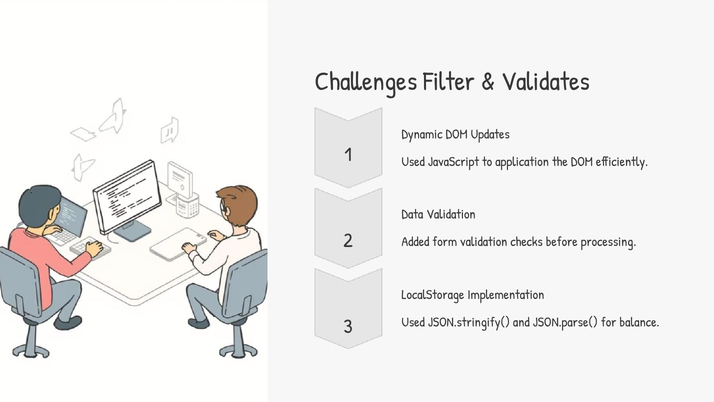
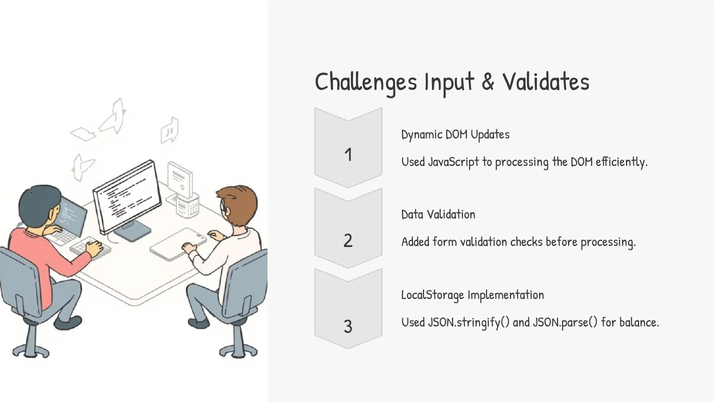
Filter: Filter -> Input (449, 82)
to application: application -> processing (522, 162)
